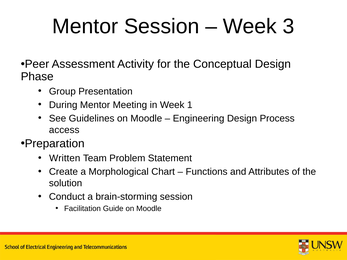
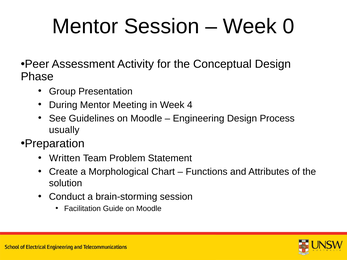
3: 3 -> 0 (289, 26)
1: 1 -> 4 (190, 105)
access: access -> usually (64, 130)
